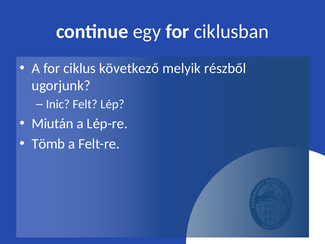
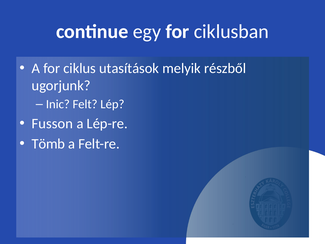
következő: következő -> utasítások (129, 68)
Miután: Miután -> Fusson (52, 123)
